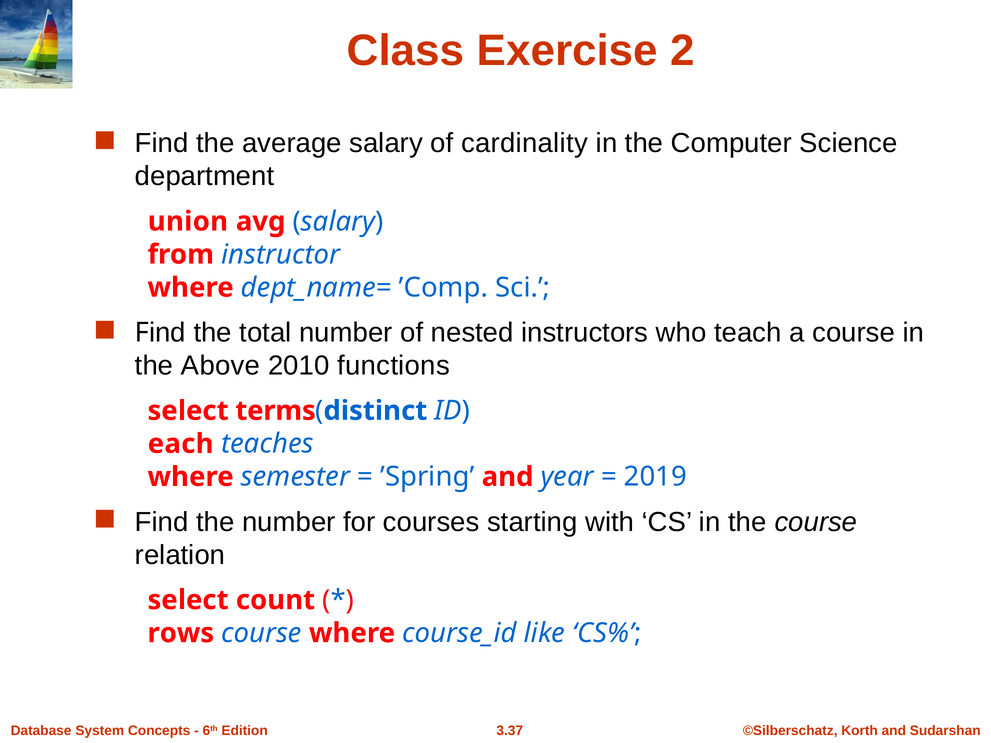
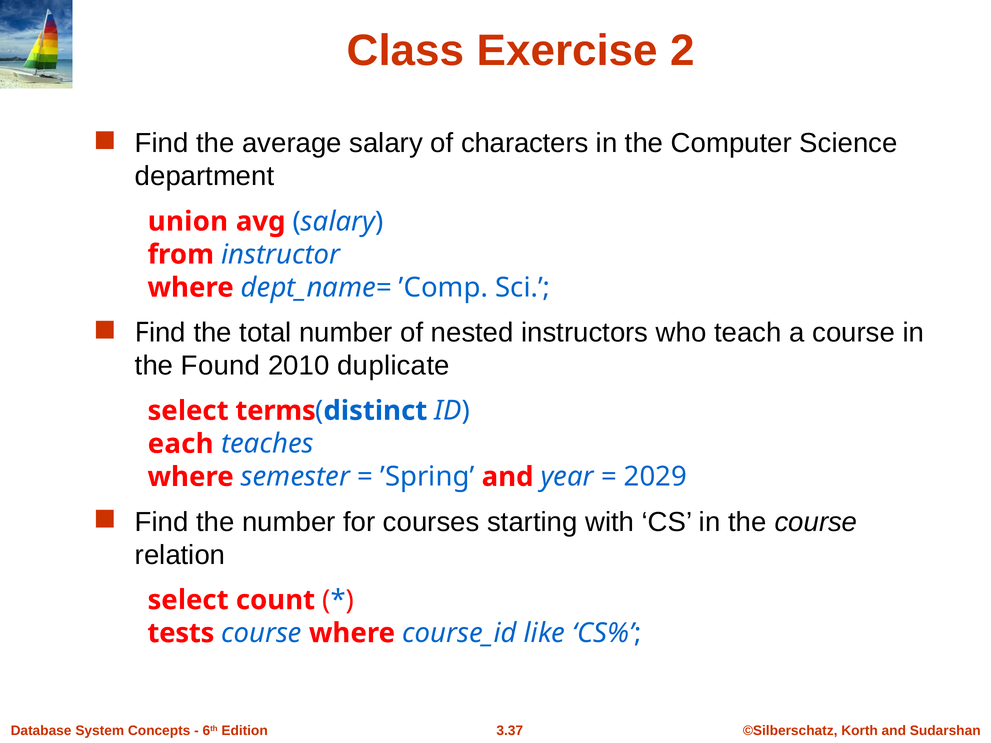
cardinality: cardinality -> characters (525, 143)
Above: Above -> Found (221, 366)
functions: functions -> duplicate (394, 366)
2019: 2019 -> 2029 (655, 477)
rows: rows -> tests (181, 633)
